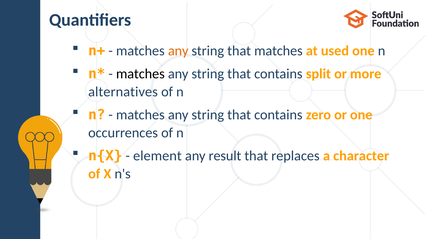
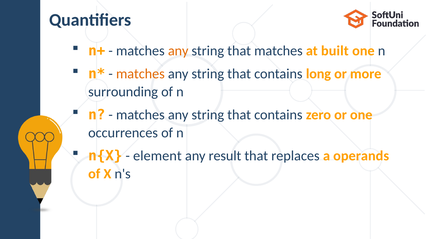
used: used -> built (335, 51)
matches colour: black -> orange (140, 74)
split: split -> long (318, 74)
alternatives: alternatives -> surrounding (123, 92)
character: character -> operands (361, 156)
